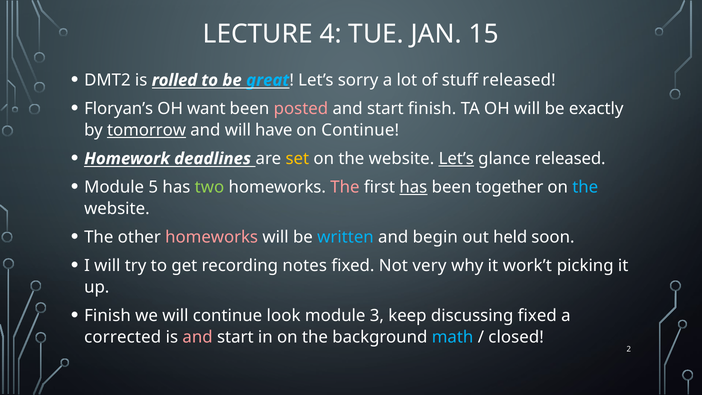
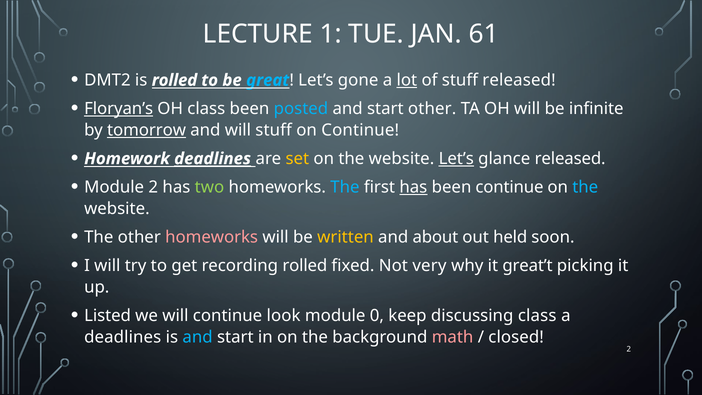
4: 4 -> 1 (331, 34)
15: 15 -> 61 (484, 34)
sorry: sorry -> gone (358, 80)
lot underline: none -> present (407, 80)
Floryan’s underline: none -> present (119, 109)
OH want: want -> class (206, 109)
posted colour: pink -> light blue (301, 109)
start finish: finish -> other (432, 109)
exactly: exactly -> infinite (596, 109)
will have: have -> stuff (274, 130)
deadlines underline: none -> present (213, 159)
Module 5: 5 -> 2 (153, 187)
The colour: pink -> light blue (345, 187)
been together: together -> continue (509, 187)
written colour: light blue -> yellow (345, 237)
begin: begin -> about (435, 237)
recording notes: notes -> rolled (305, 265)
work’t: work’t -> great’t (528, 265)
Finish: Finish -> Listed (108, 316)
3: 3 -> 0 (377, 316)
discussing fixed: fixed -> class (537, 316)
corrected: corrected -> deadlines (123, 337)
and colour: pink -> light blue (198, 337)
math colour: light blue -> pink (453, 337)
